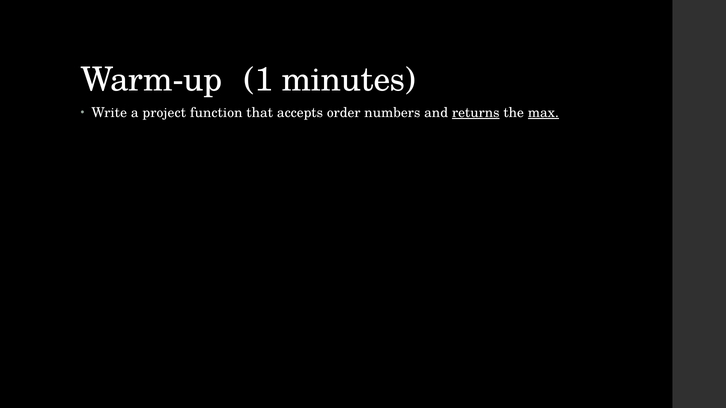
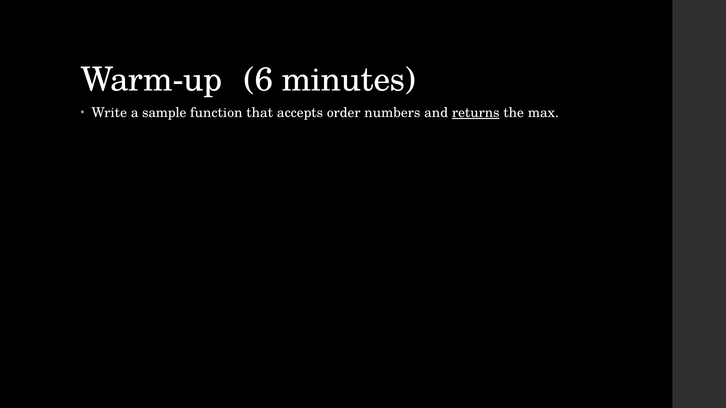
1: 1 -> 6 (259, 80)
project: project -> sample (164, 113)
max underline: present -> none (543, 113)
